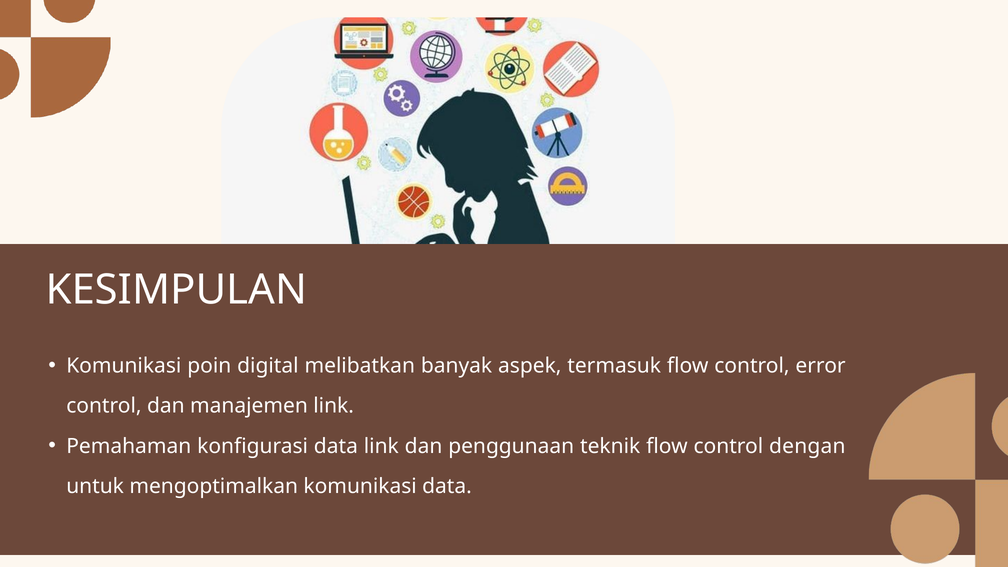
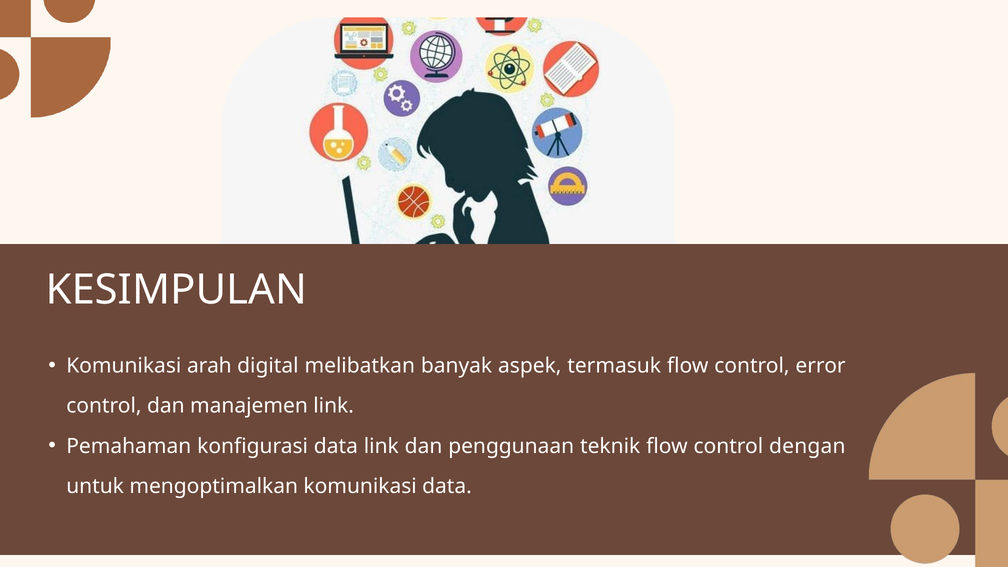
poin: poin -> arah (209, 366)
